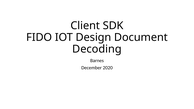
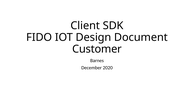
Decoding: Decoding -> Customer (97, 49)
